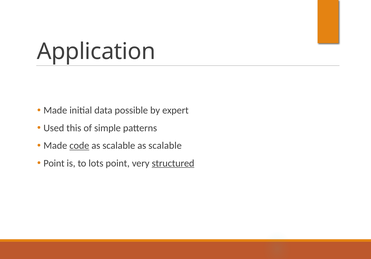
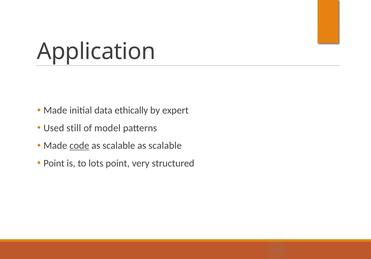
possible: possible -> ethically (131, 110)
this: this -> still (74, 128)
simple: simple -> model (107, 128)
structured underline: present -> none (173, 163)
